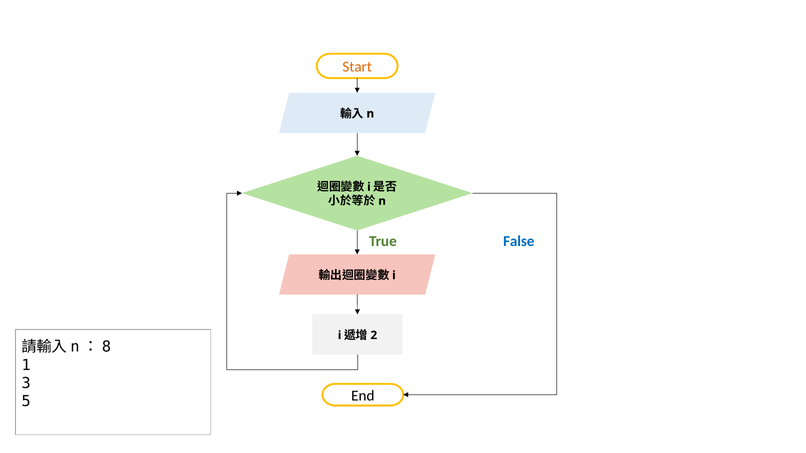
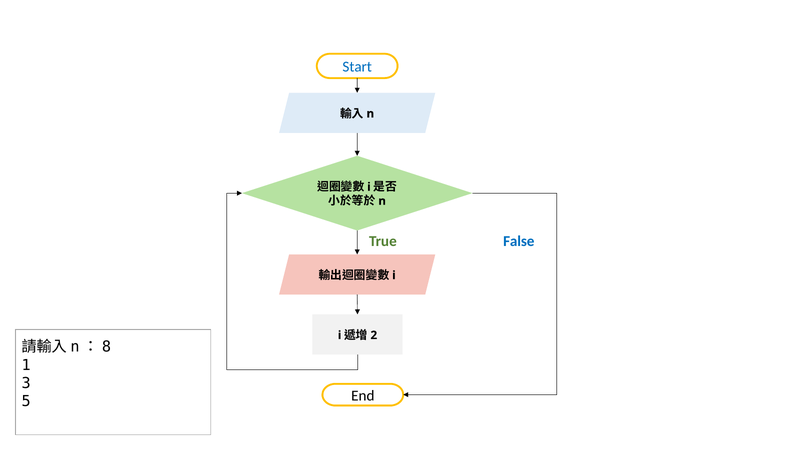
Start colour: orange -> blue (357, 67)
